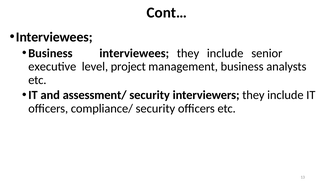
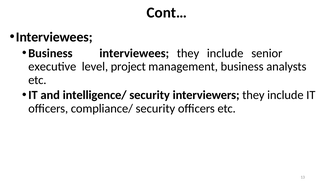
assessment/: assessment/ -> intelligence/ (95, 95)
